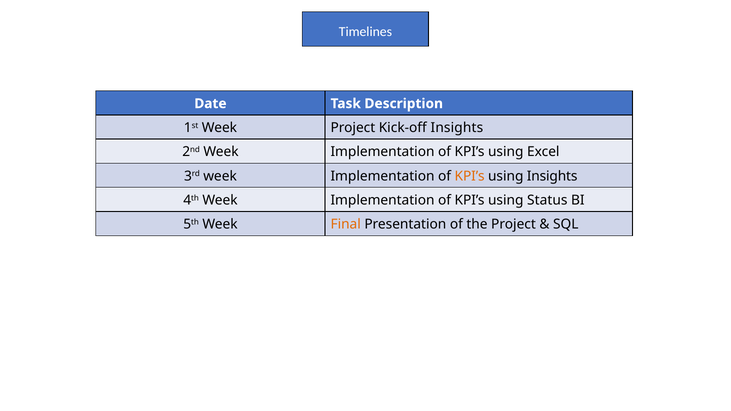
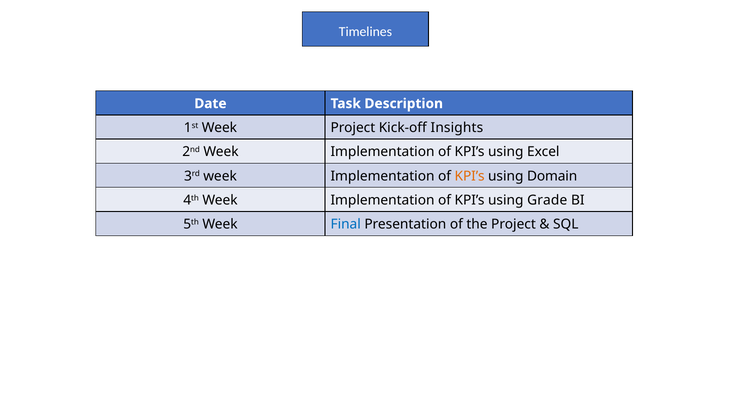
using Insights: Insights -> Domain (552, 176)
Status: Status -> Grade (547, 200)
Final colour: orange -> blue (346, 224)
